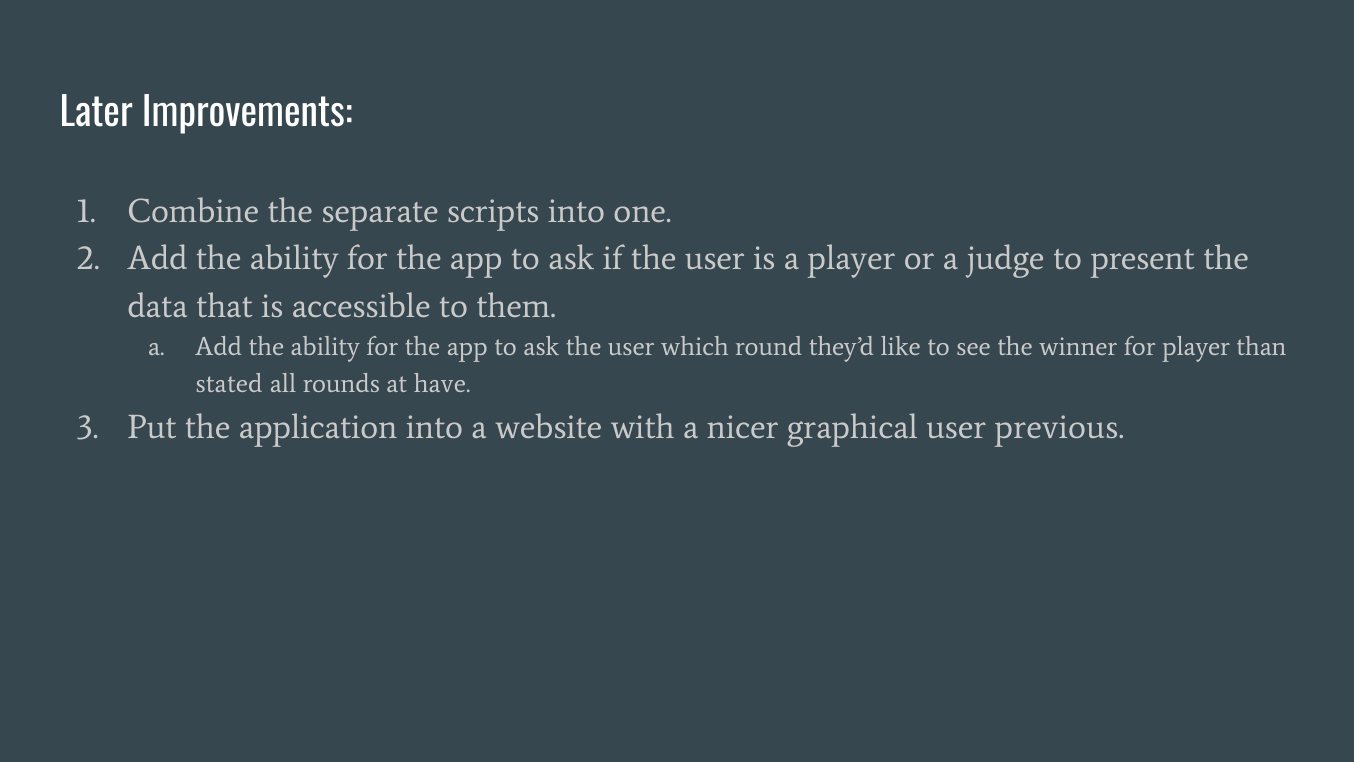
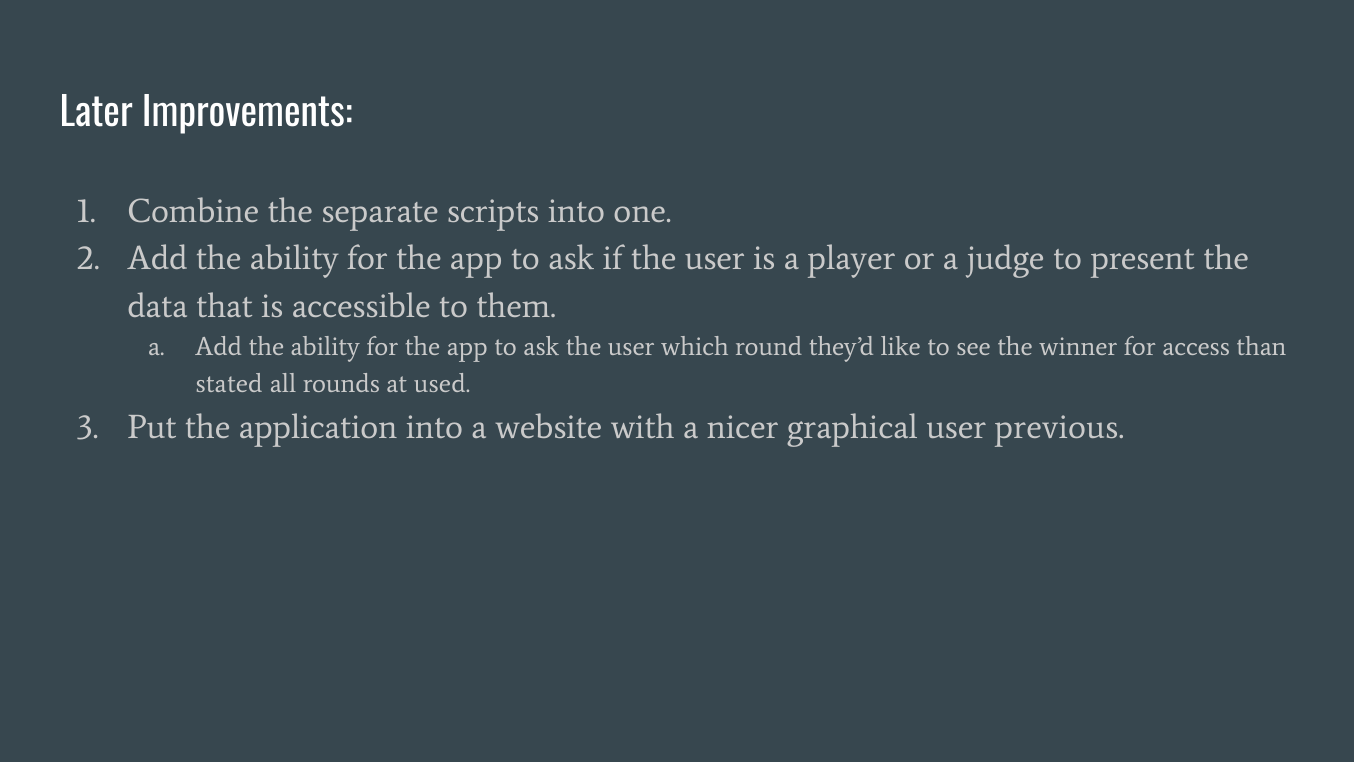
for player: player -> access (1196, 347)
have: have -> used (442, 384)
